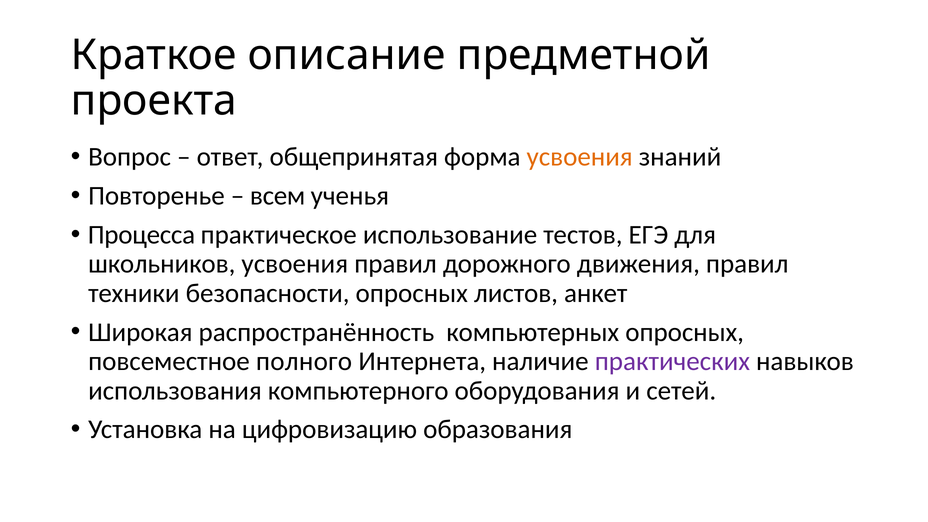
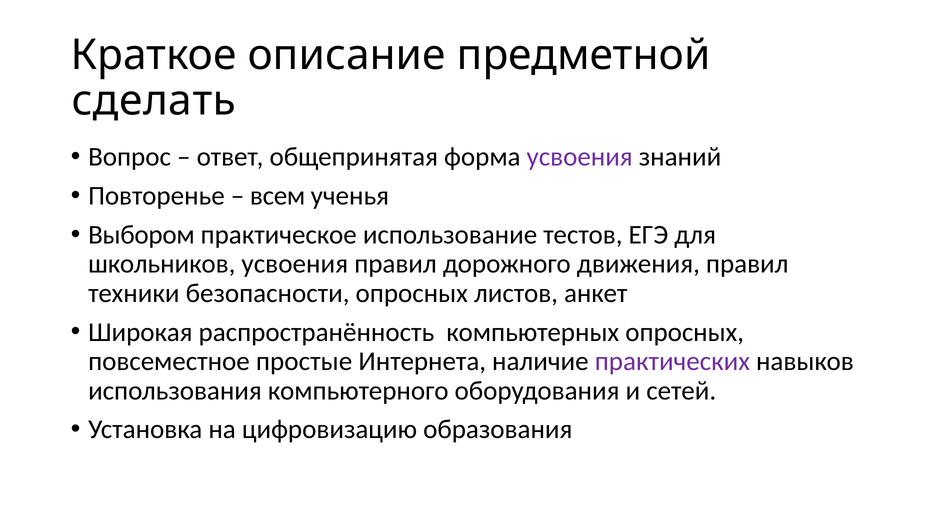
проекта: проекта -> сделать (154, 101)
усвоения colour: orange -> purple (580, 157)
Процесса: Процесса -> Выбором (141, 235)
полного: полного -> простые (304, 361)
